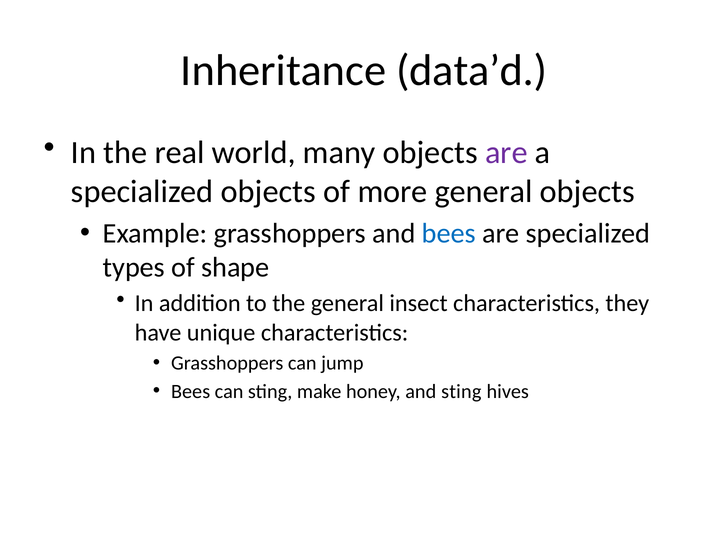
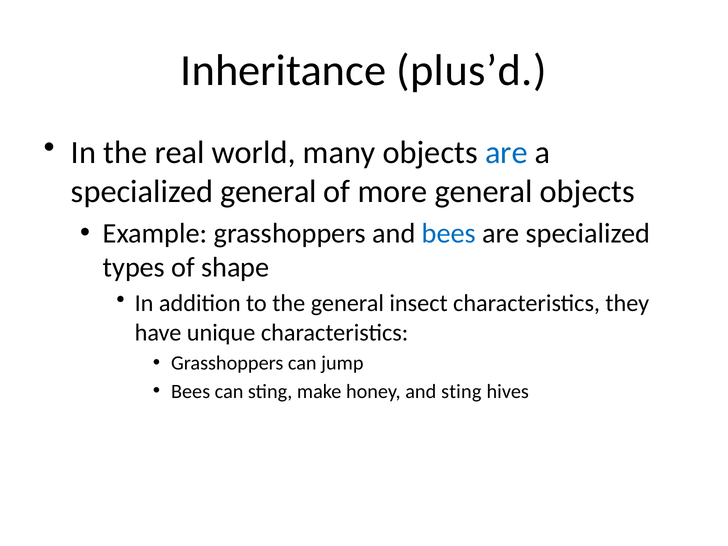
data’d: data’d -> plus’d (471, 70)
are colour: purple -> blue (506, 153)
specialized objects: objects -> general (268, 192)
